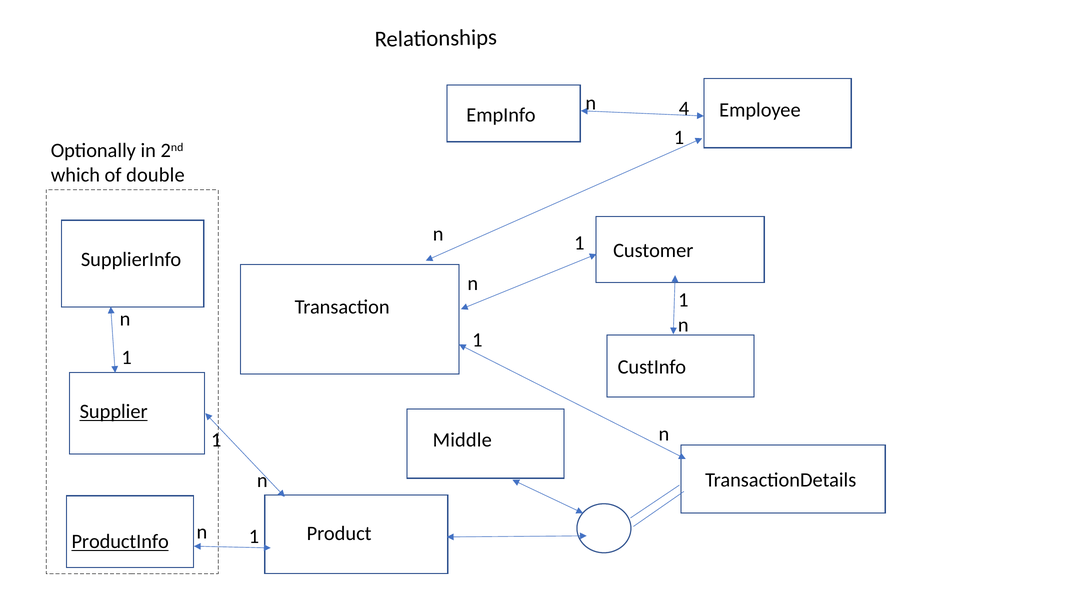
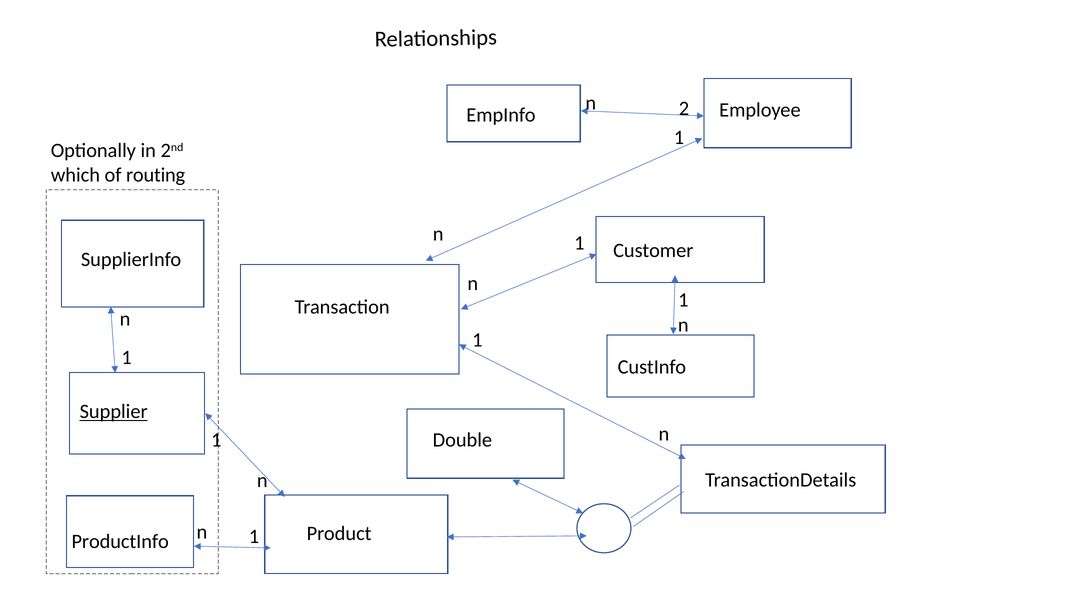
4: 4 -> 2 (684, 109)
double: double -> routing (156, 175)
Middle: Middle -> Double (462, 440)
ProductInfo underline: present -> none (120, 542)
